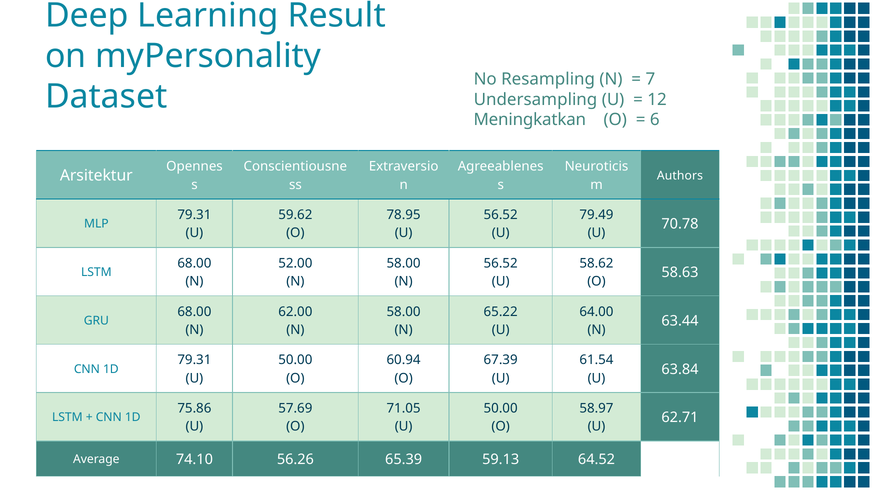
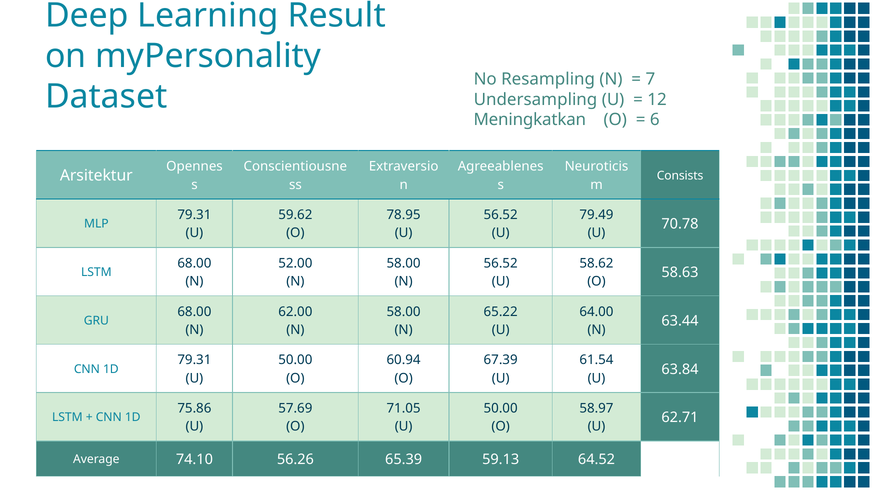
Authors: Authors -> Consists (680, 176)
